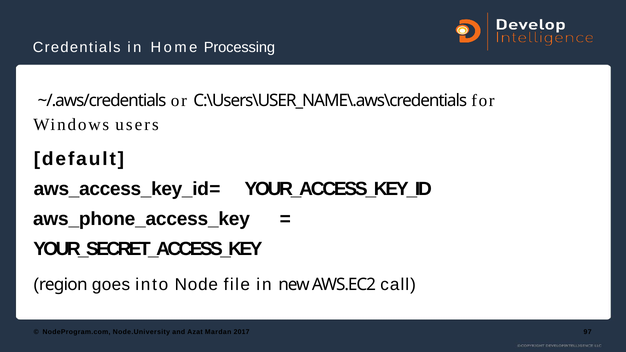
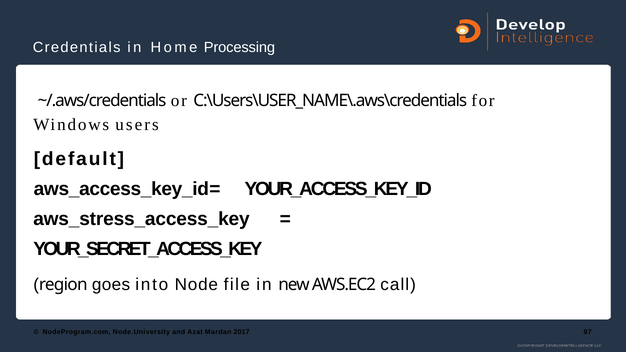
aws_phone_access_key: aws_phone_access_key -> aws_stress_access_key (141, 219)
